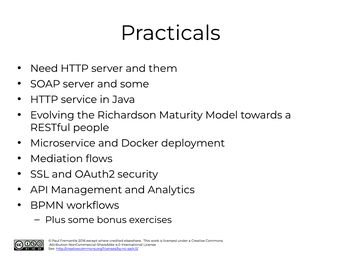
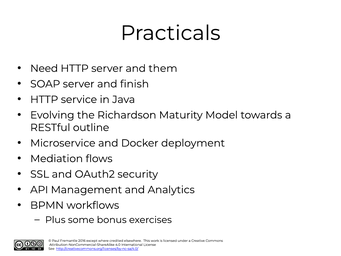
and some: some -> finish (135, 84)
people: people -> outline (91, 127)
